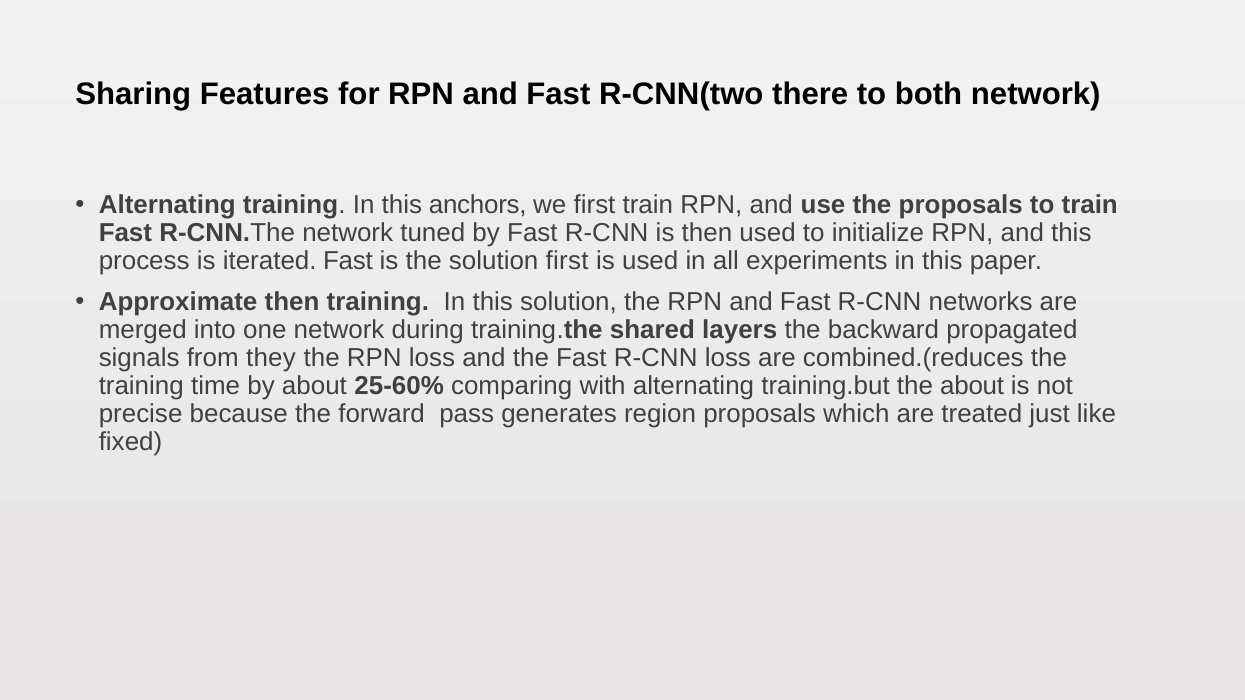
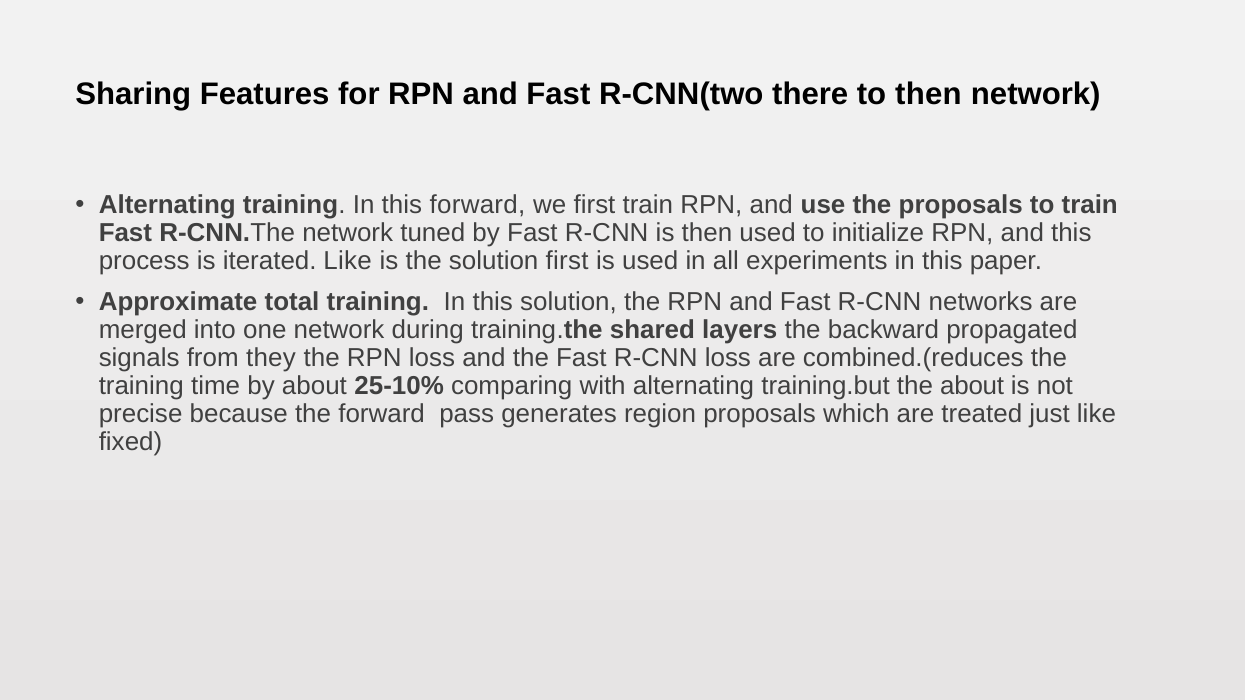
to both: both -> then (928, 94)
this anchors: anchors -> forward (477, 205)
iterated Fast: Fast -> Like (348, 261)
Approximate then: then -> total (292, 302)
25-60%: 25-60% -> 25-10% (399, 386)
